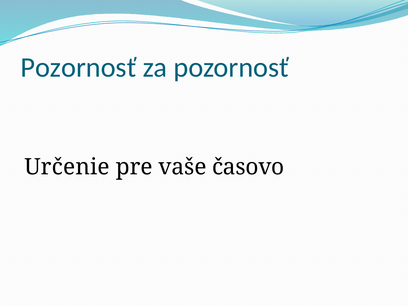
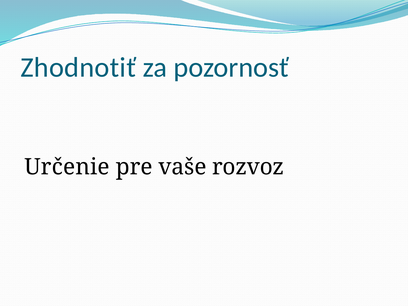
Pozornosť: Pozornosť -> Zhodnotiť (78, 67)
časovo: časovo -> rozvoz (248, 167)
